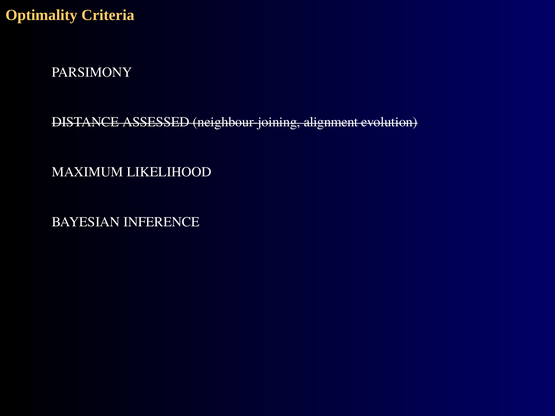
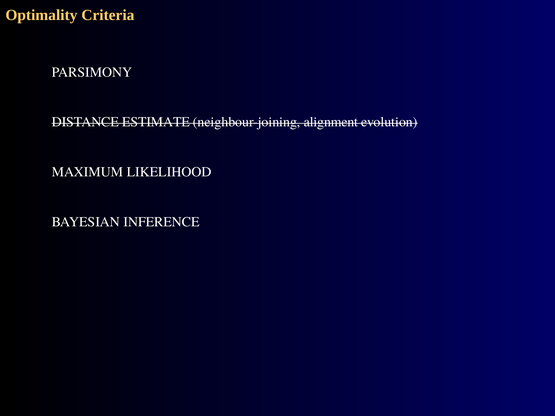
ASSESSED: ASSESSED -> ESTIMATE (156, 122)
